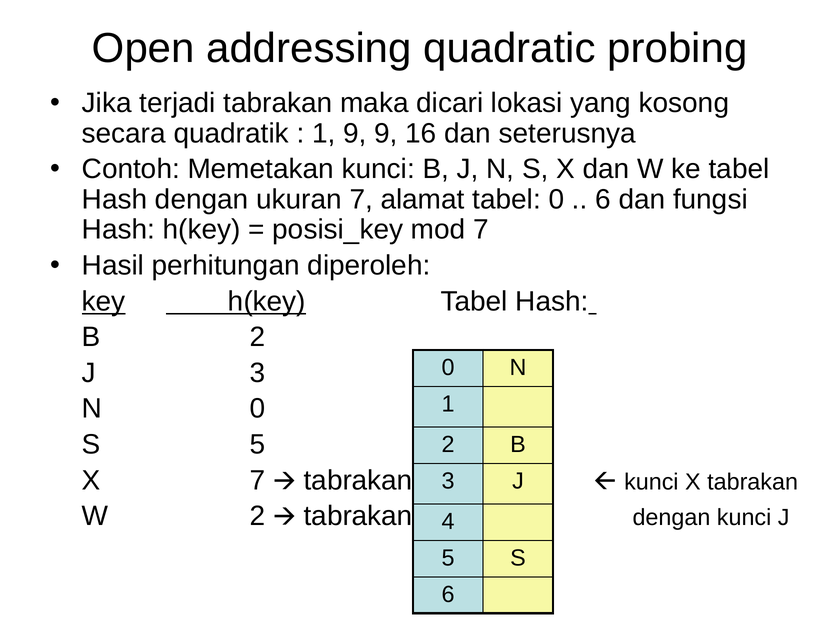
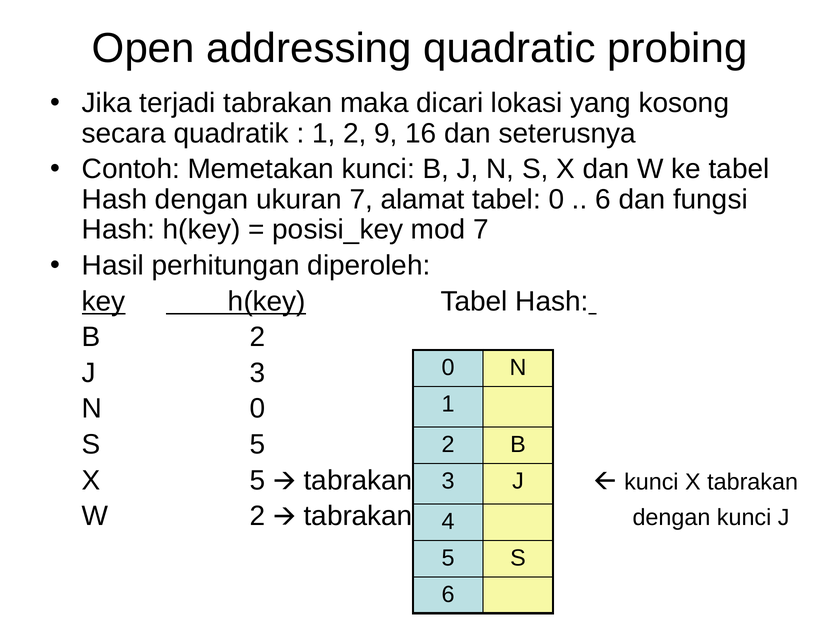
9: 9 -> 2 (355, 133)
X 7: 7 -> 5 (258, 480)
